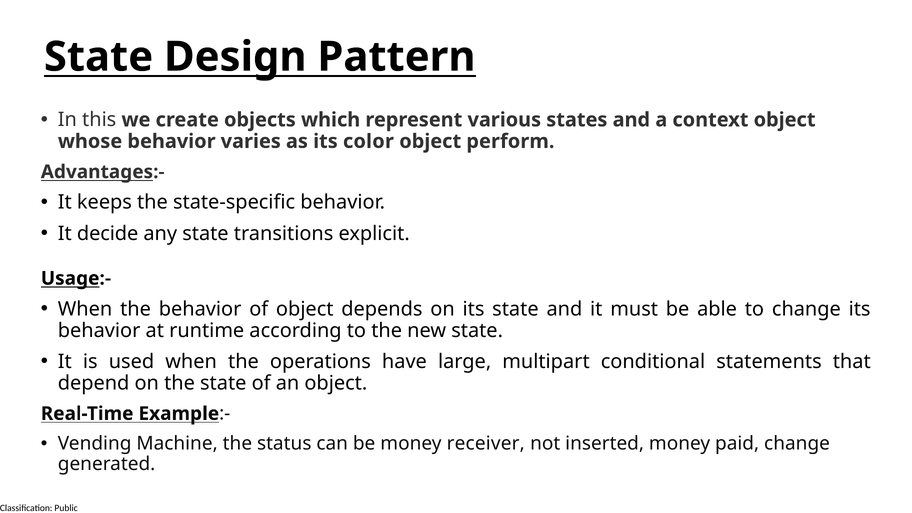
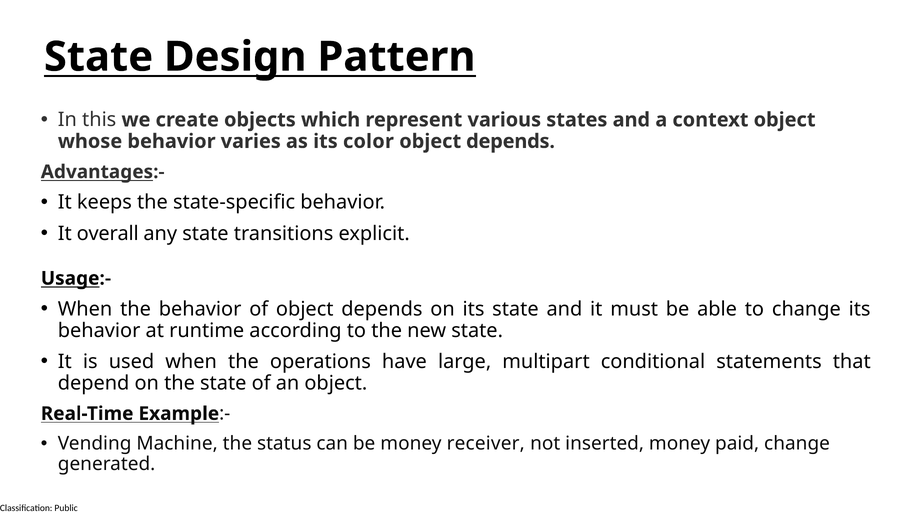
perform: perform -> depends (511, 141)
decide: decide -> overall (108, 233)
